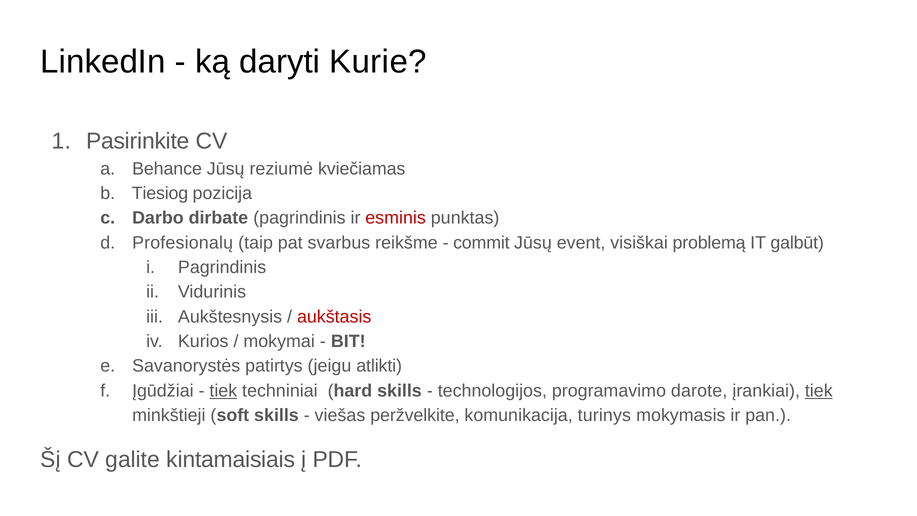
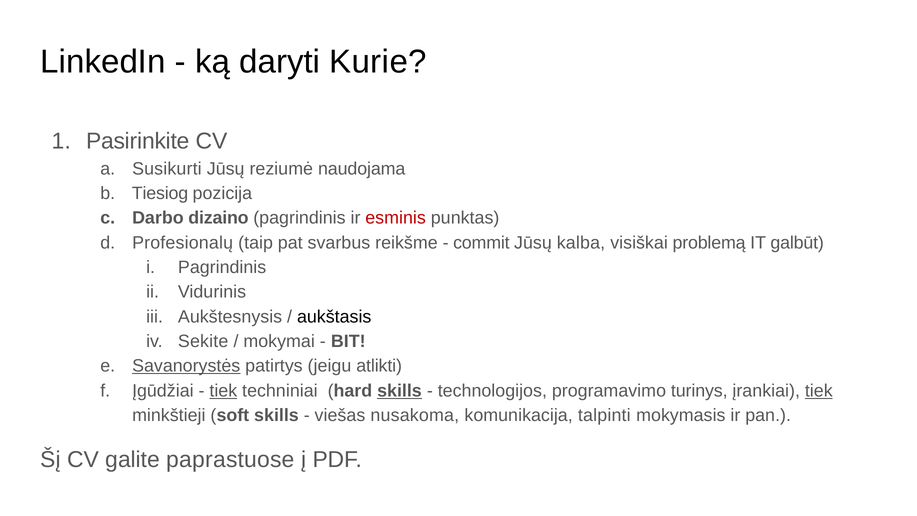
Behance: Behance -> Susikurti (167, 169)
kviečiamas: kviečiamas -> naudojama (362, 169)
dirbate: dirbate -> dizaino (218, 218)
event: event -> kalba (581, 243)
aukštasis colour: red -> black (334, 317)
Kurios: Kurios -> Sekite (203, 341)
Savanorystės underline: none -> present (186, 366)
skills underline: none -> present (399, 391)
darote: darote -> turinys (699, 391)
peržvelkite: peržvelkite -> nusakoma (415, 415)
turinys: turinys -> talpinti (604, 415)
kintamaisiais: kintamaisiais -> paprastuose (231, 459)
